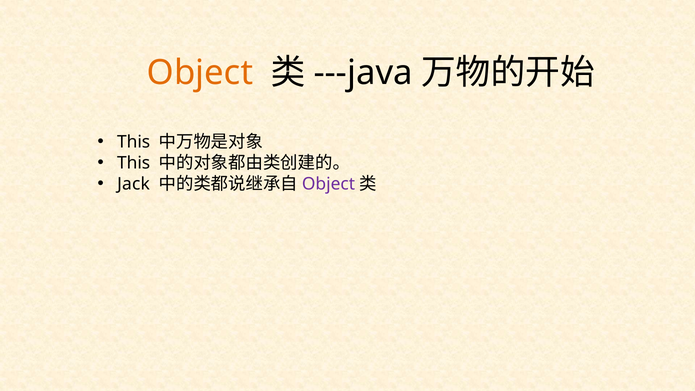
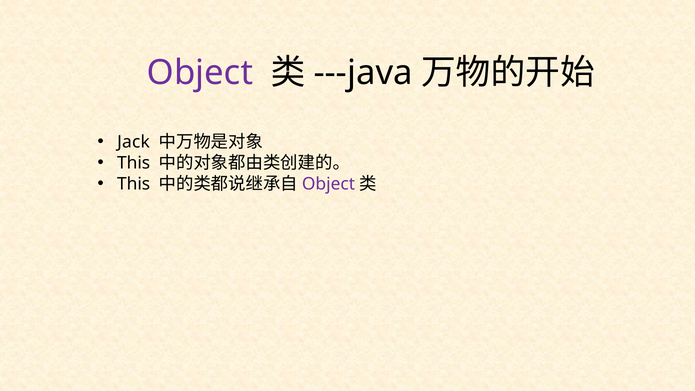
Object colour: orange -> purple (200, 73)
This: This -> Jack (134, 142)
Jack: Jack -> This (134, 184)
